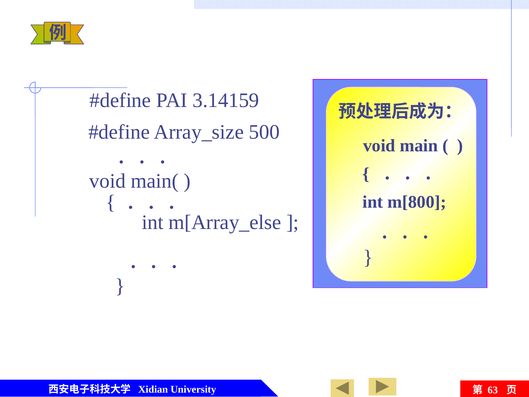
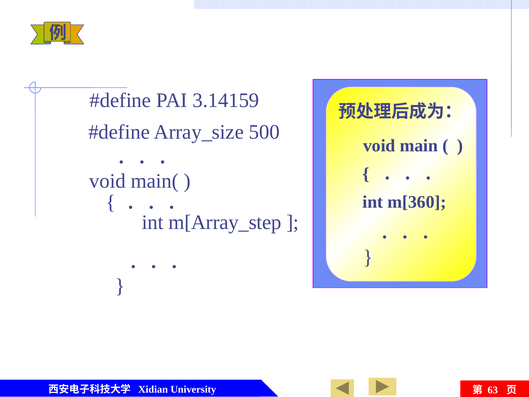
m[800: m[800 -> m[360 (417, 202)
m[Array_else: m[Array_else -> m[Array_step (225, 222)
